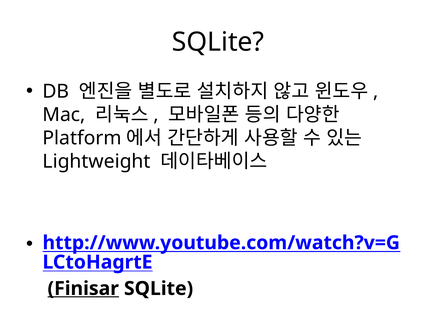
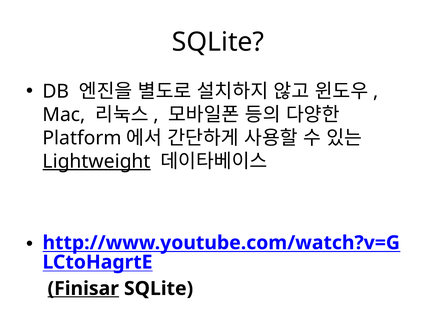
Lightweight underline: none -> present (97, 161)
